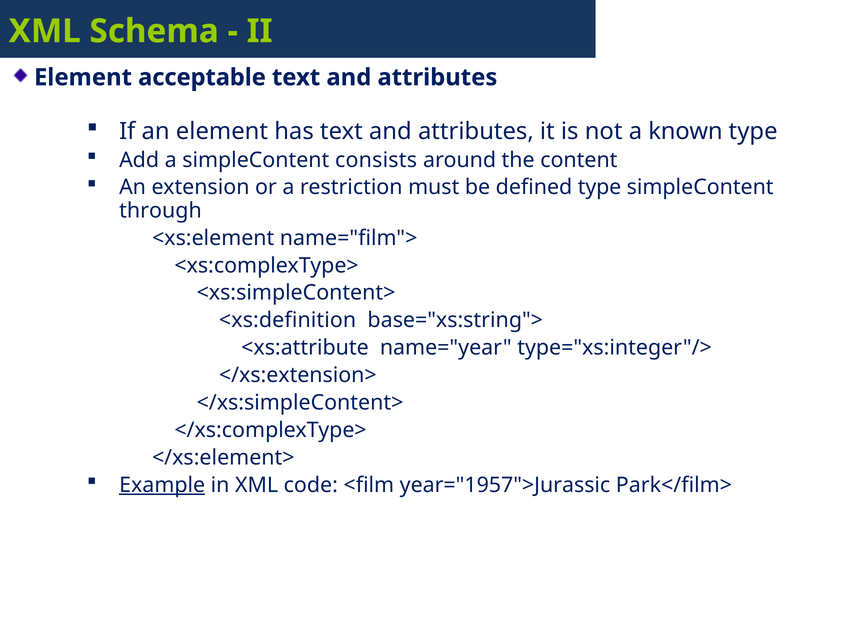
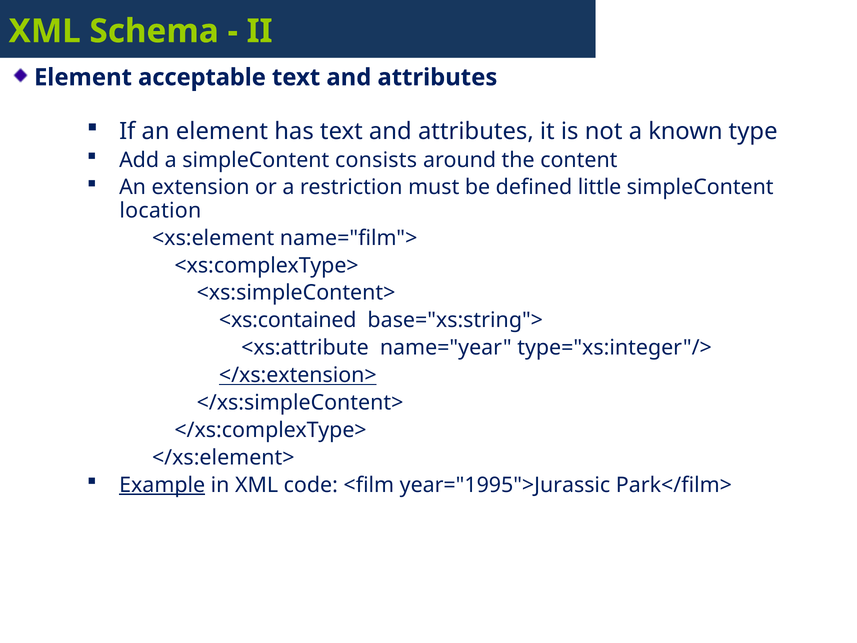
defined type: type -> little (600, 187)
through: through -> location (160, 210)
<xs:definition: <xs:definition -> <xs:contained (288, 320)
</xs:extension> underline: none -> present (298, 375)
year="1957">Jurassic: year="1957">Jurassic -> year="1995">Jurassic (505, 485)
